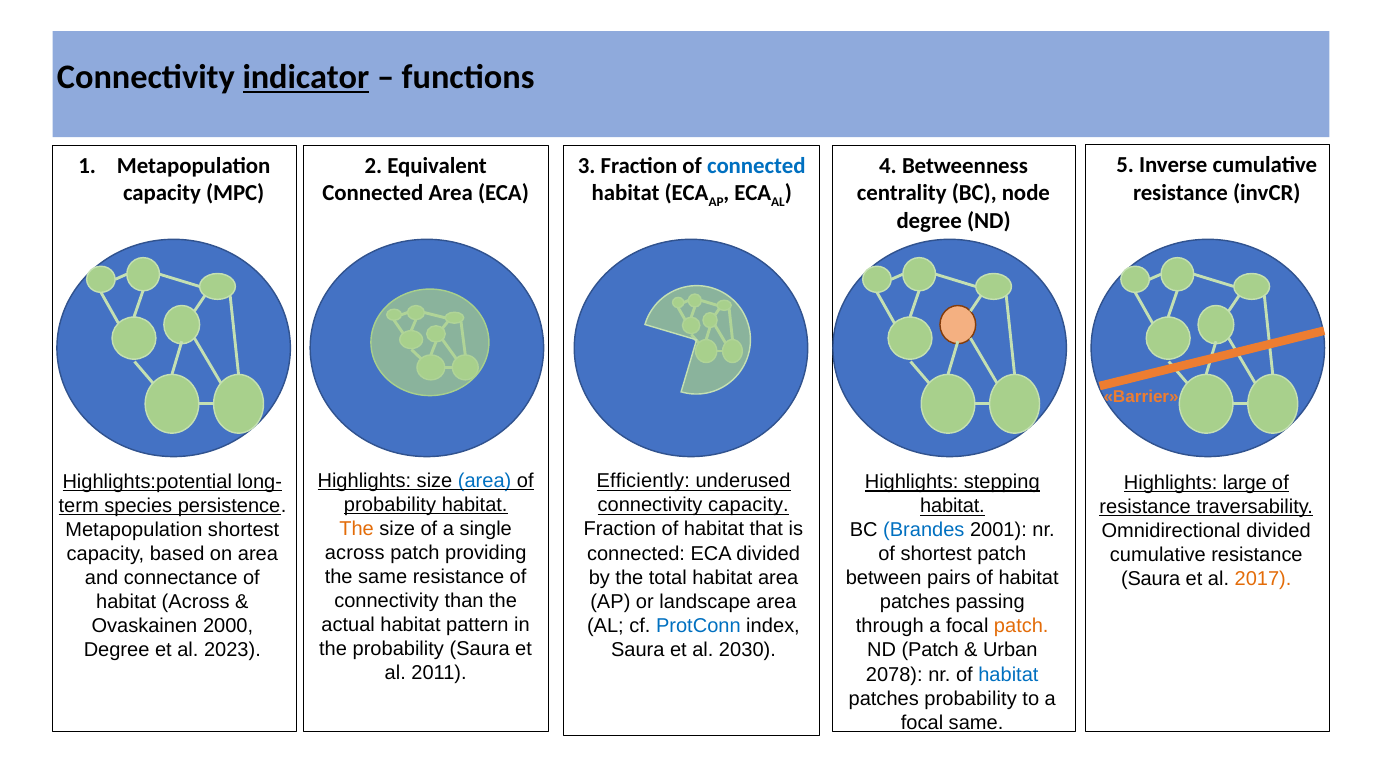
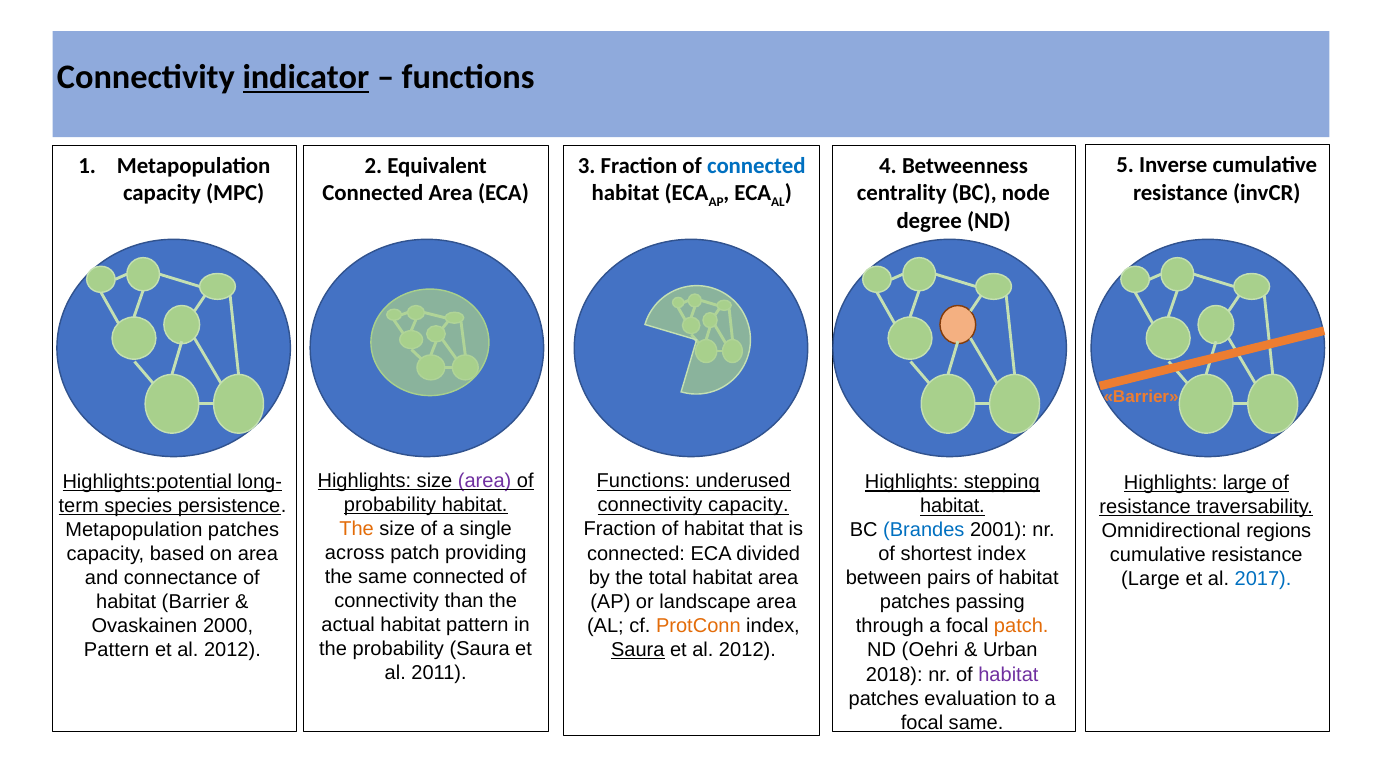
area colour: blue -> purple (485, 481)
Efficiently: Efficiently -> Functions (643, 482)
Metapopulation shortest: shortest -> patches (244, 530)
Omnidirectional divided: divided -> regions (1279, 531)
shortest patch: patch -> index (1002, 554)
same resistance: resistance -> connected (459, 577)
Saura: Saura -> Large (1150, 579)
2017 colour: orange -> blue (1263, 579)
habitat Across: Across -> Barrier (196, 602)
ProtConn colour: blue -> orange (698, 626)
Saura underline: none -> present (638, 650)
2030: 2030 -> 2012 (747, 650)
Degree: Degree -> Pattern (116, 650)
2023: 2023 -> 2012 (232, 650)
ND Patch: Patch -> Oehri (930, 651)
2078: 2078 -> 2018 (894, 675)
habitat colour: blue -> purple (1008, 675)
patches probability: probability -> evaluation (971, 699)
